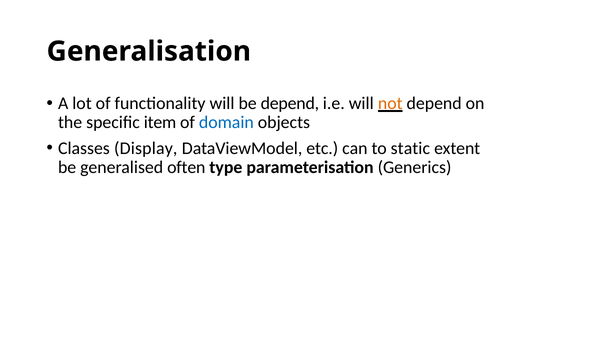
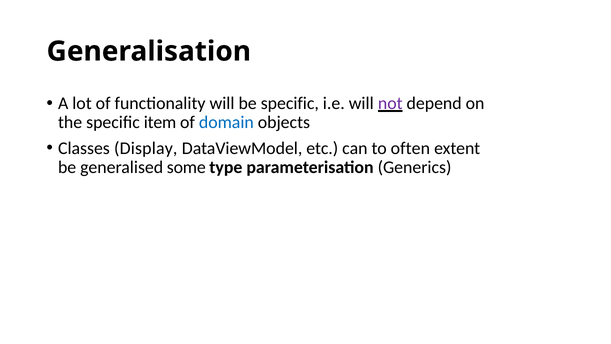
be depend: depend -> specific (290, 103)
not colour: orange -> purple (390, 103)
static: static -> often (410, 148)
often: often -> some (186, 167)
